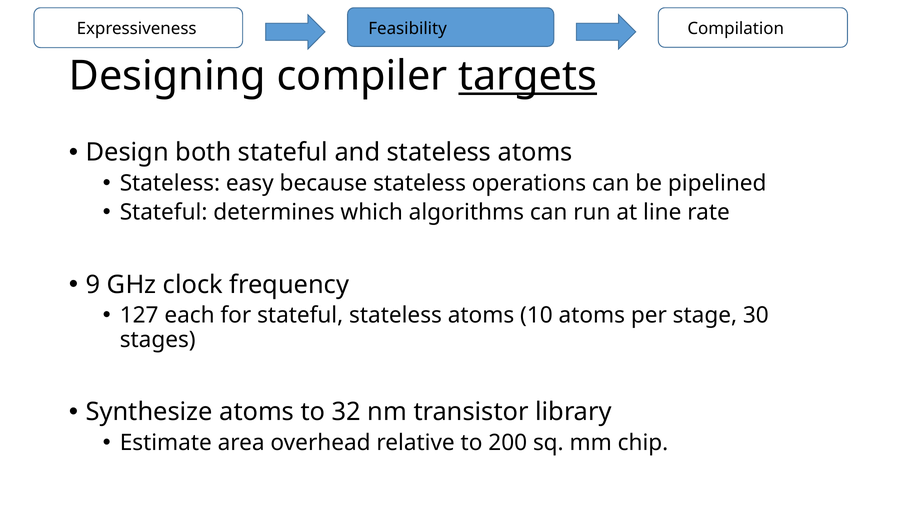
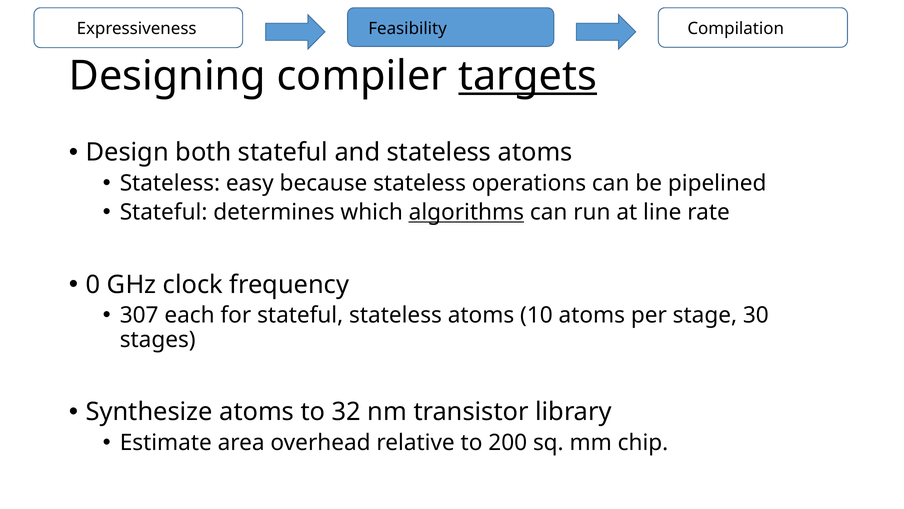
algorithms underline: none -> present (466, 212)
9: 9 -> 0 (93, 284)
127: 127 -> 307 (139, 315)
